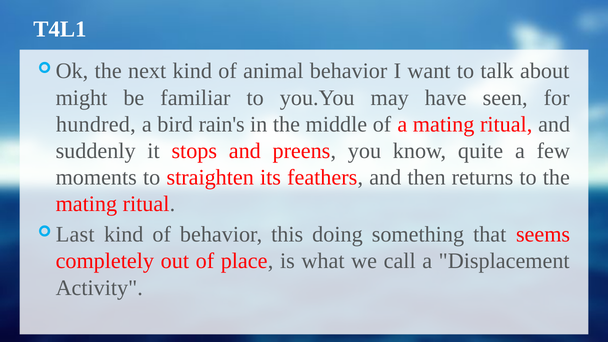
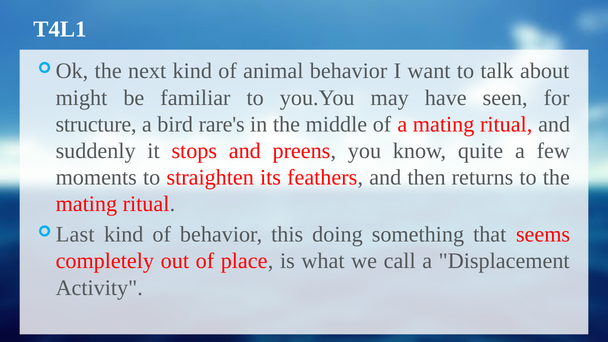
hundred: hundred -> structure (96, 124)
rain's: rain's -> rare's (222, 124)
